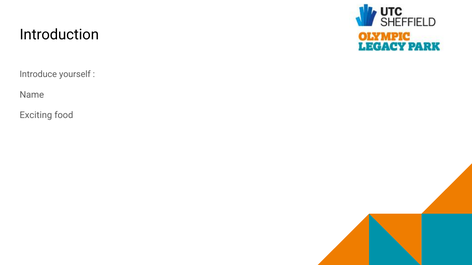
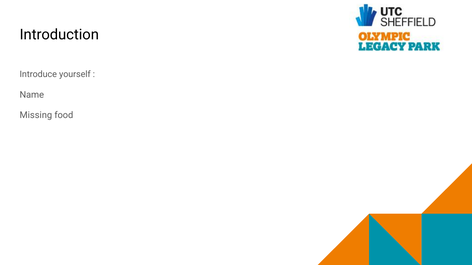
Exciting: Exciting -> Missing (36, 115)
